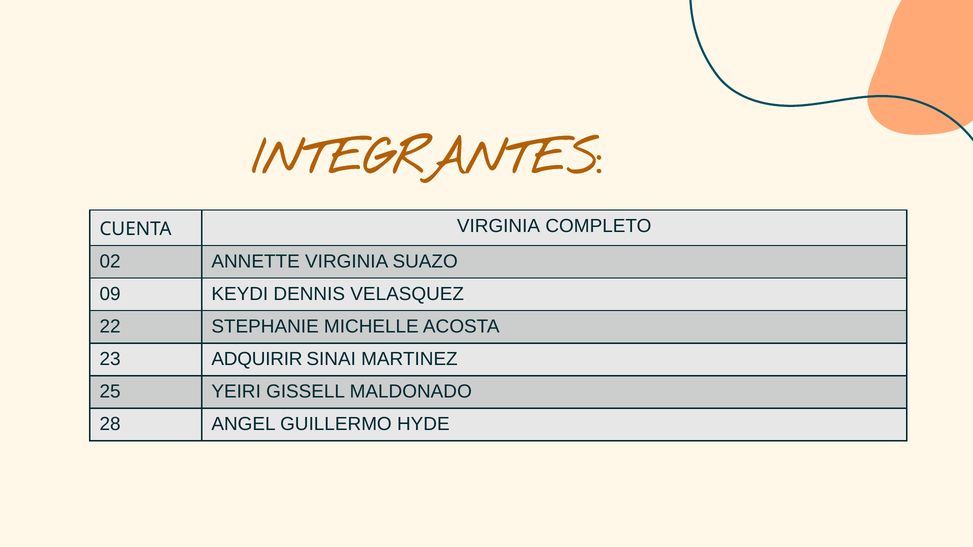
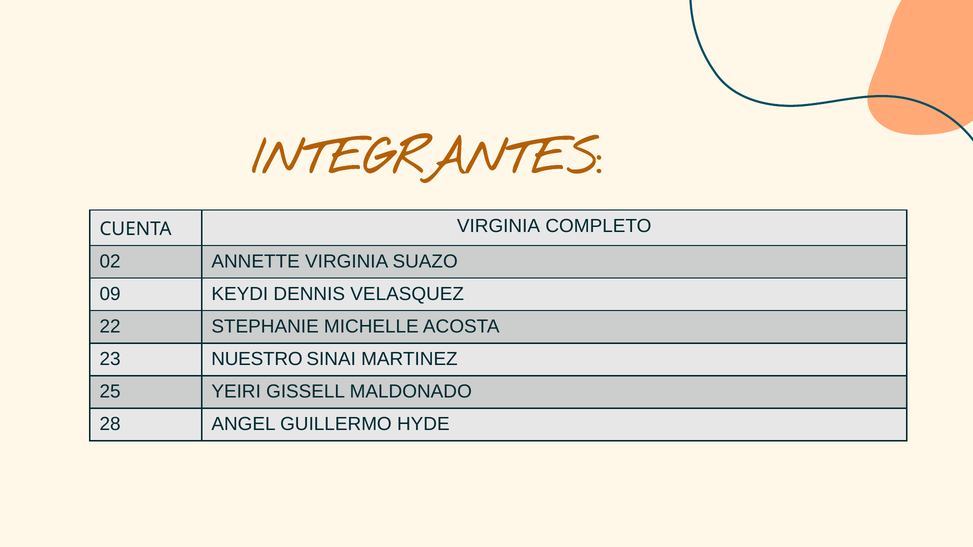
ADQUIRIR: ADQUIRIR -> NUESTRO (257, 359)
